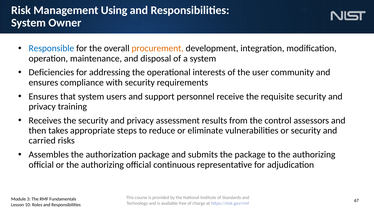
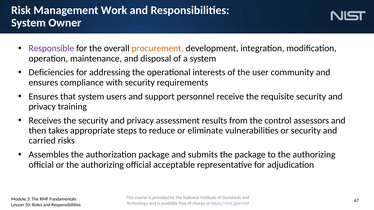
Using: Using -> Work (114, 10)
Responsible colour: blue -> purple (51, 48)
continuous: continuous -> acceptable (174, 165)
